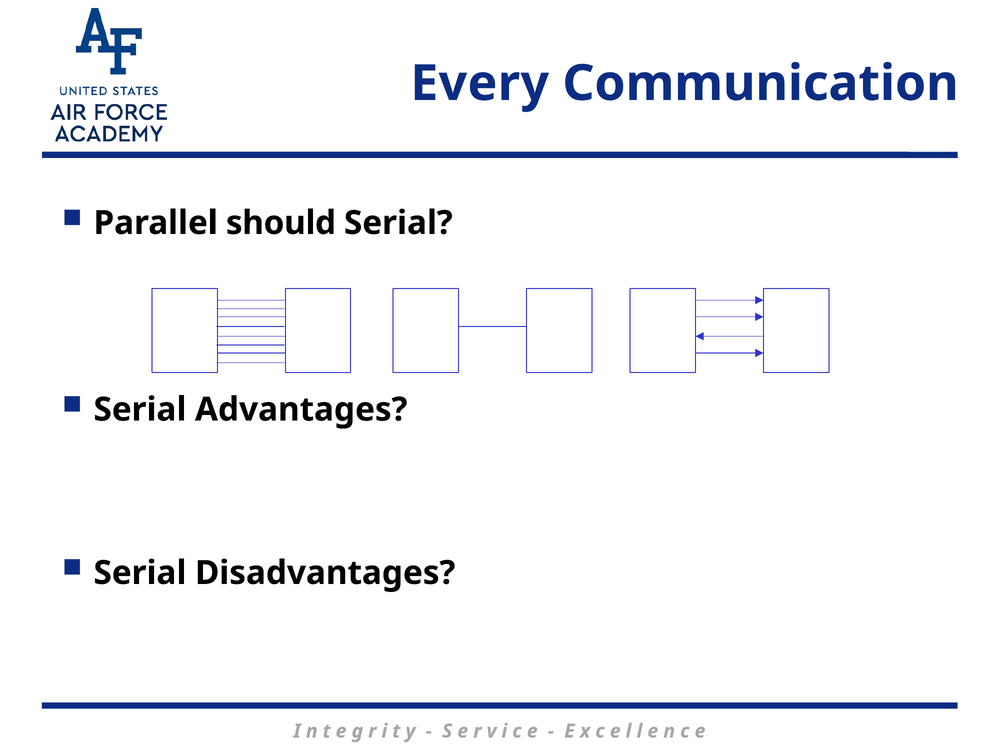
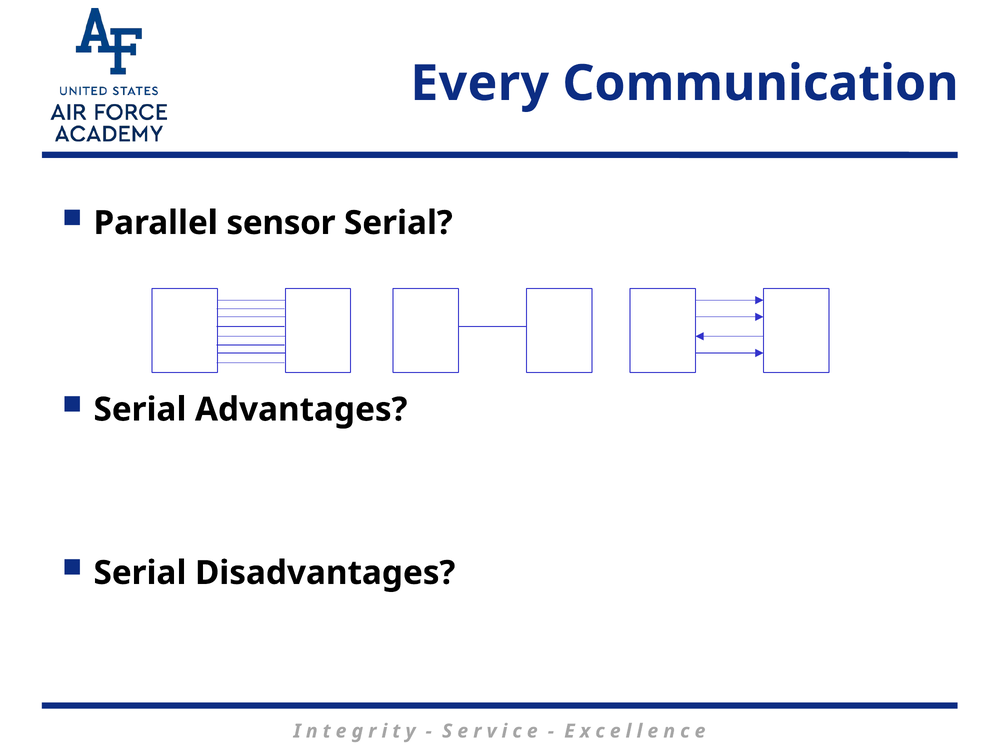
should: should -> sensor (281, 223)
